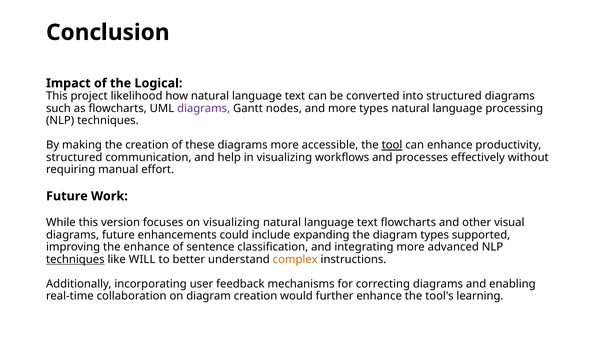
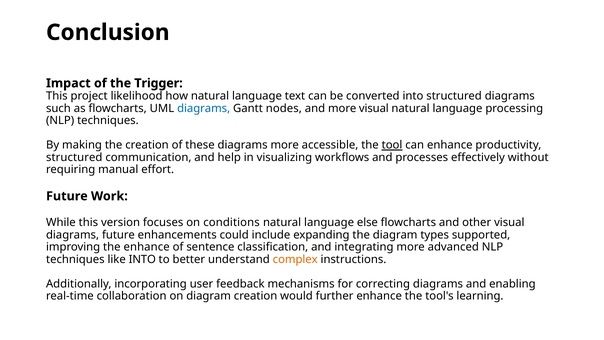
Logical: Logical -> Trigger (158, 83)
diagrams colour: purple -> blue (204, 108)
more types: types -> visual (374, 108)
on visualizing: visualizing -> conditions (232, 222)
text: text -> else (367, 222)
techniques underline: present -> none (75, 259)
like WILL: WILL -> INTO (142, 259)
